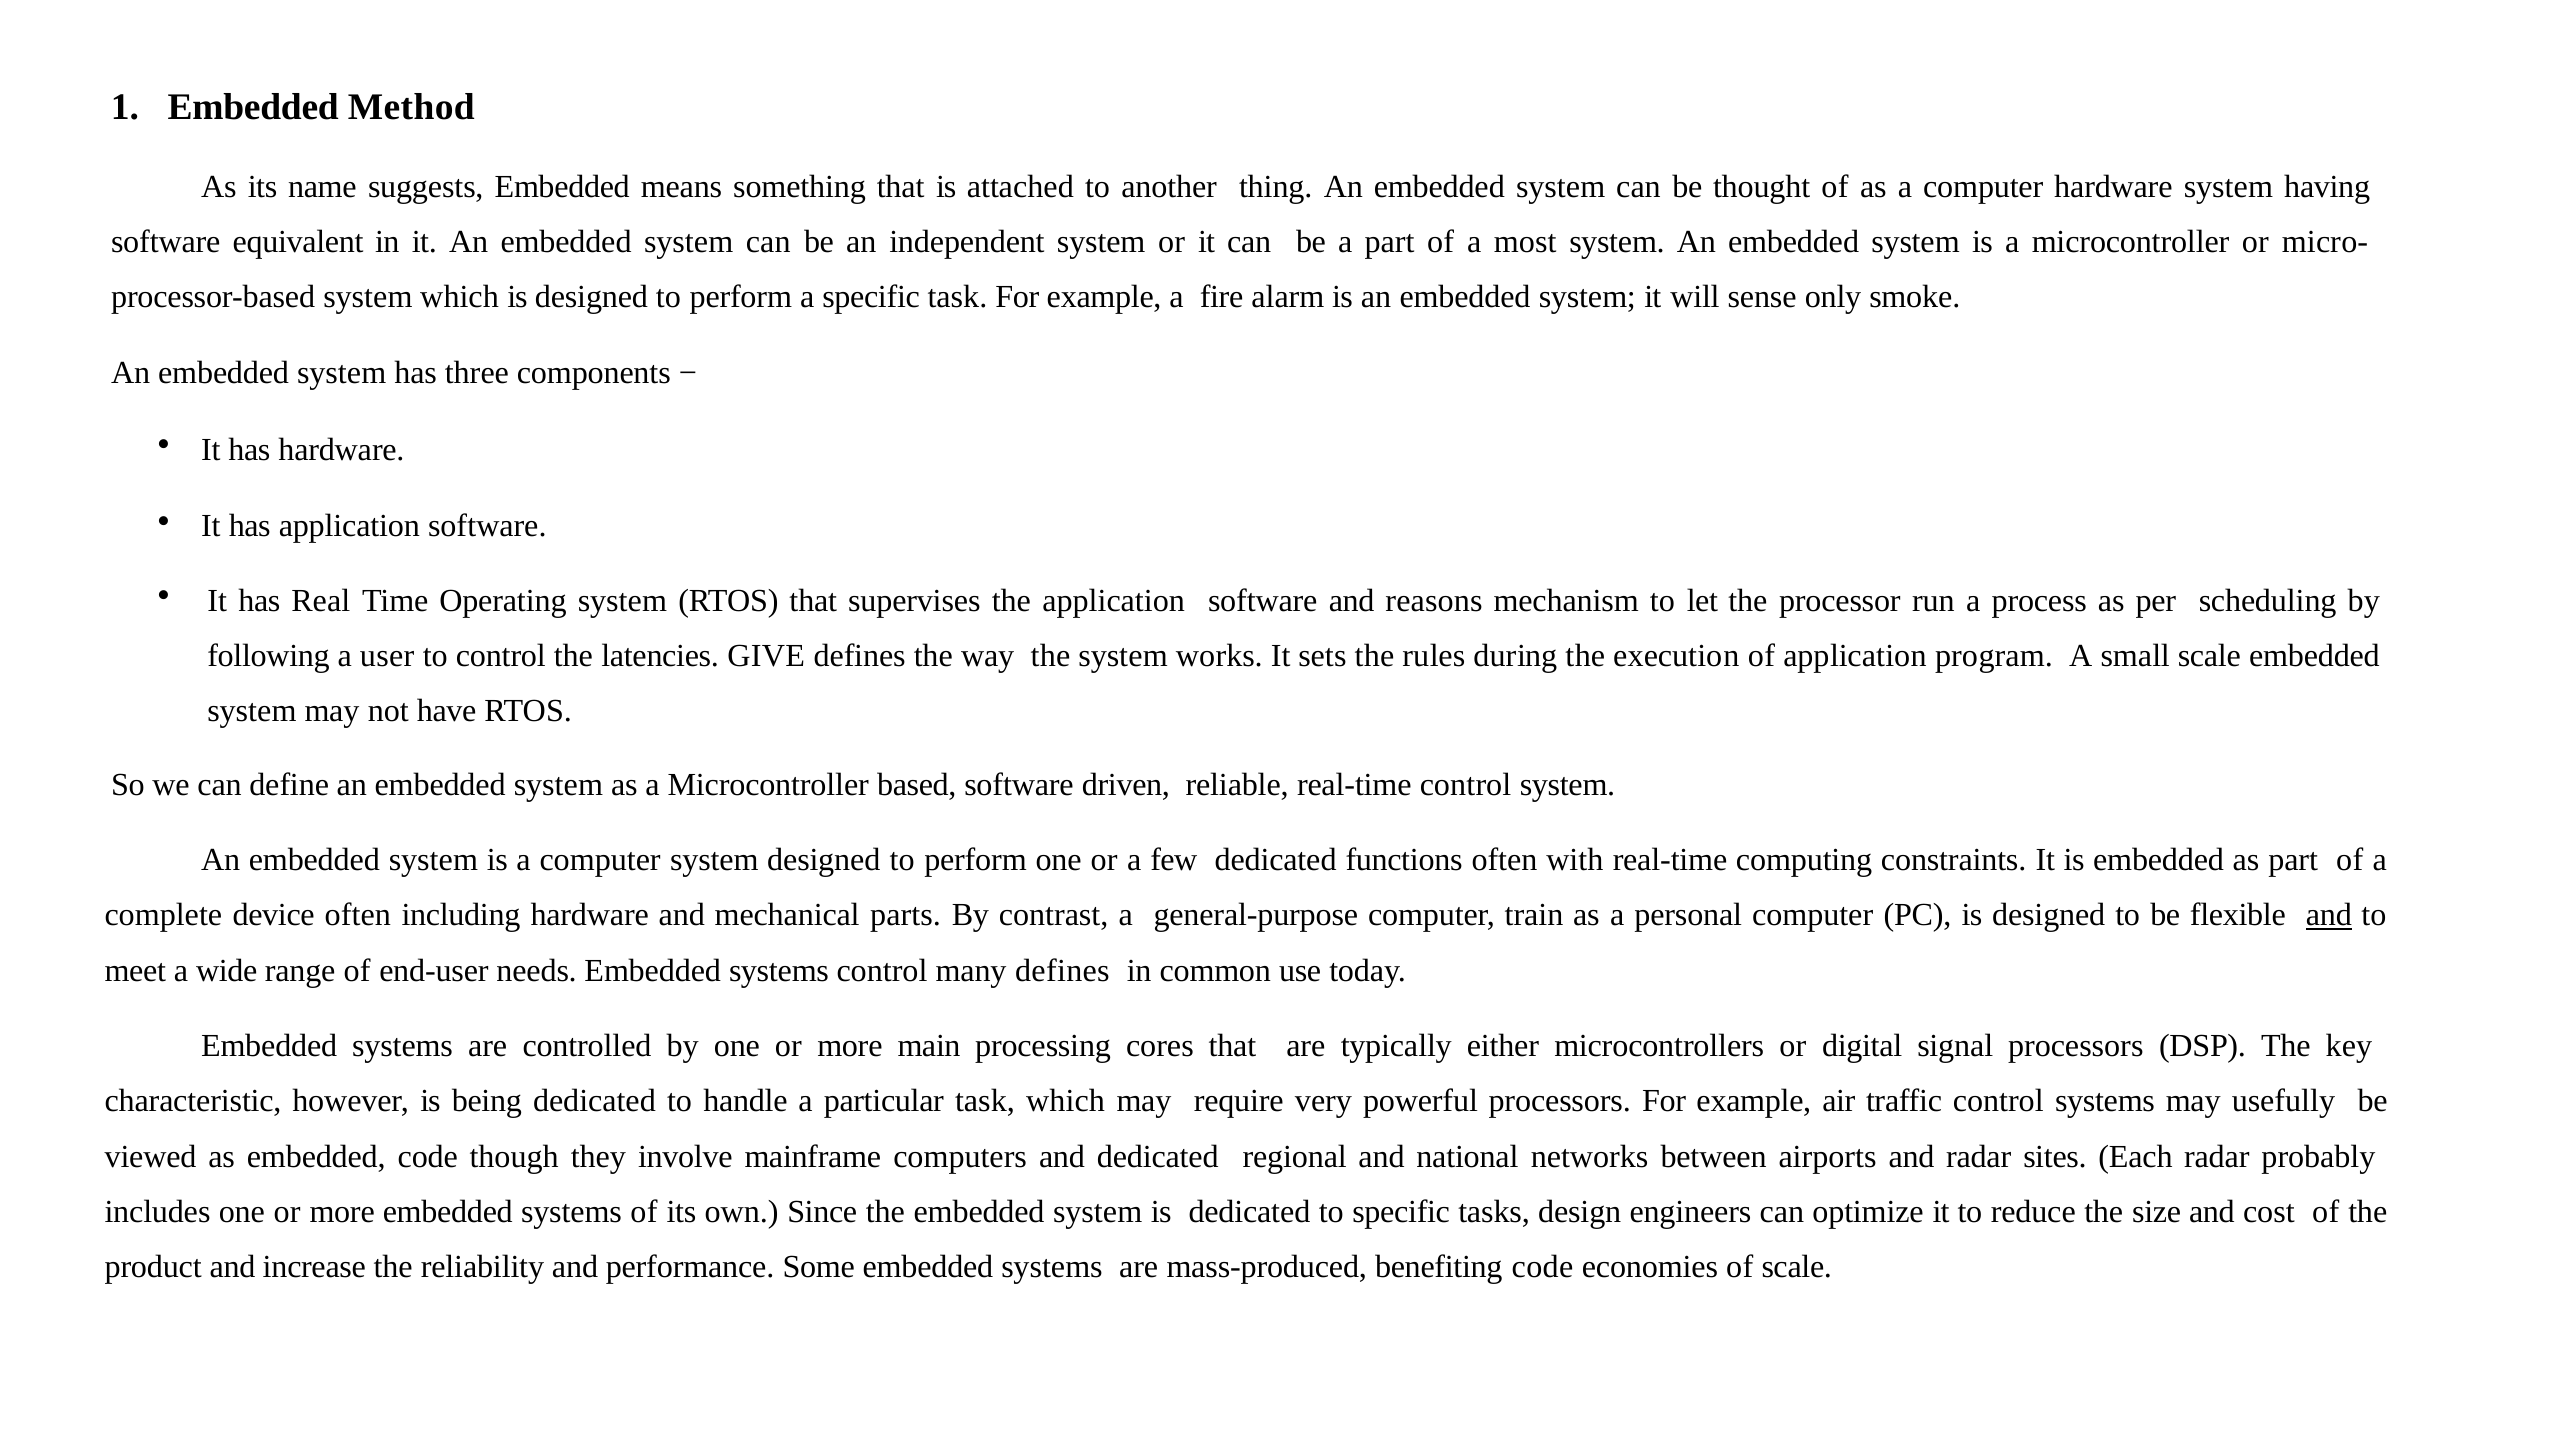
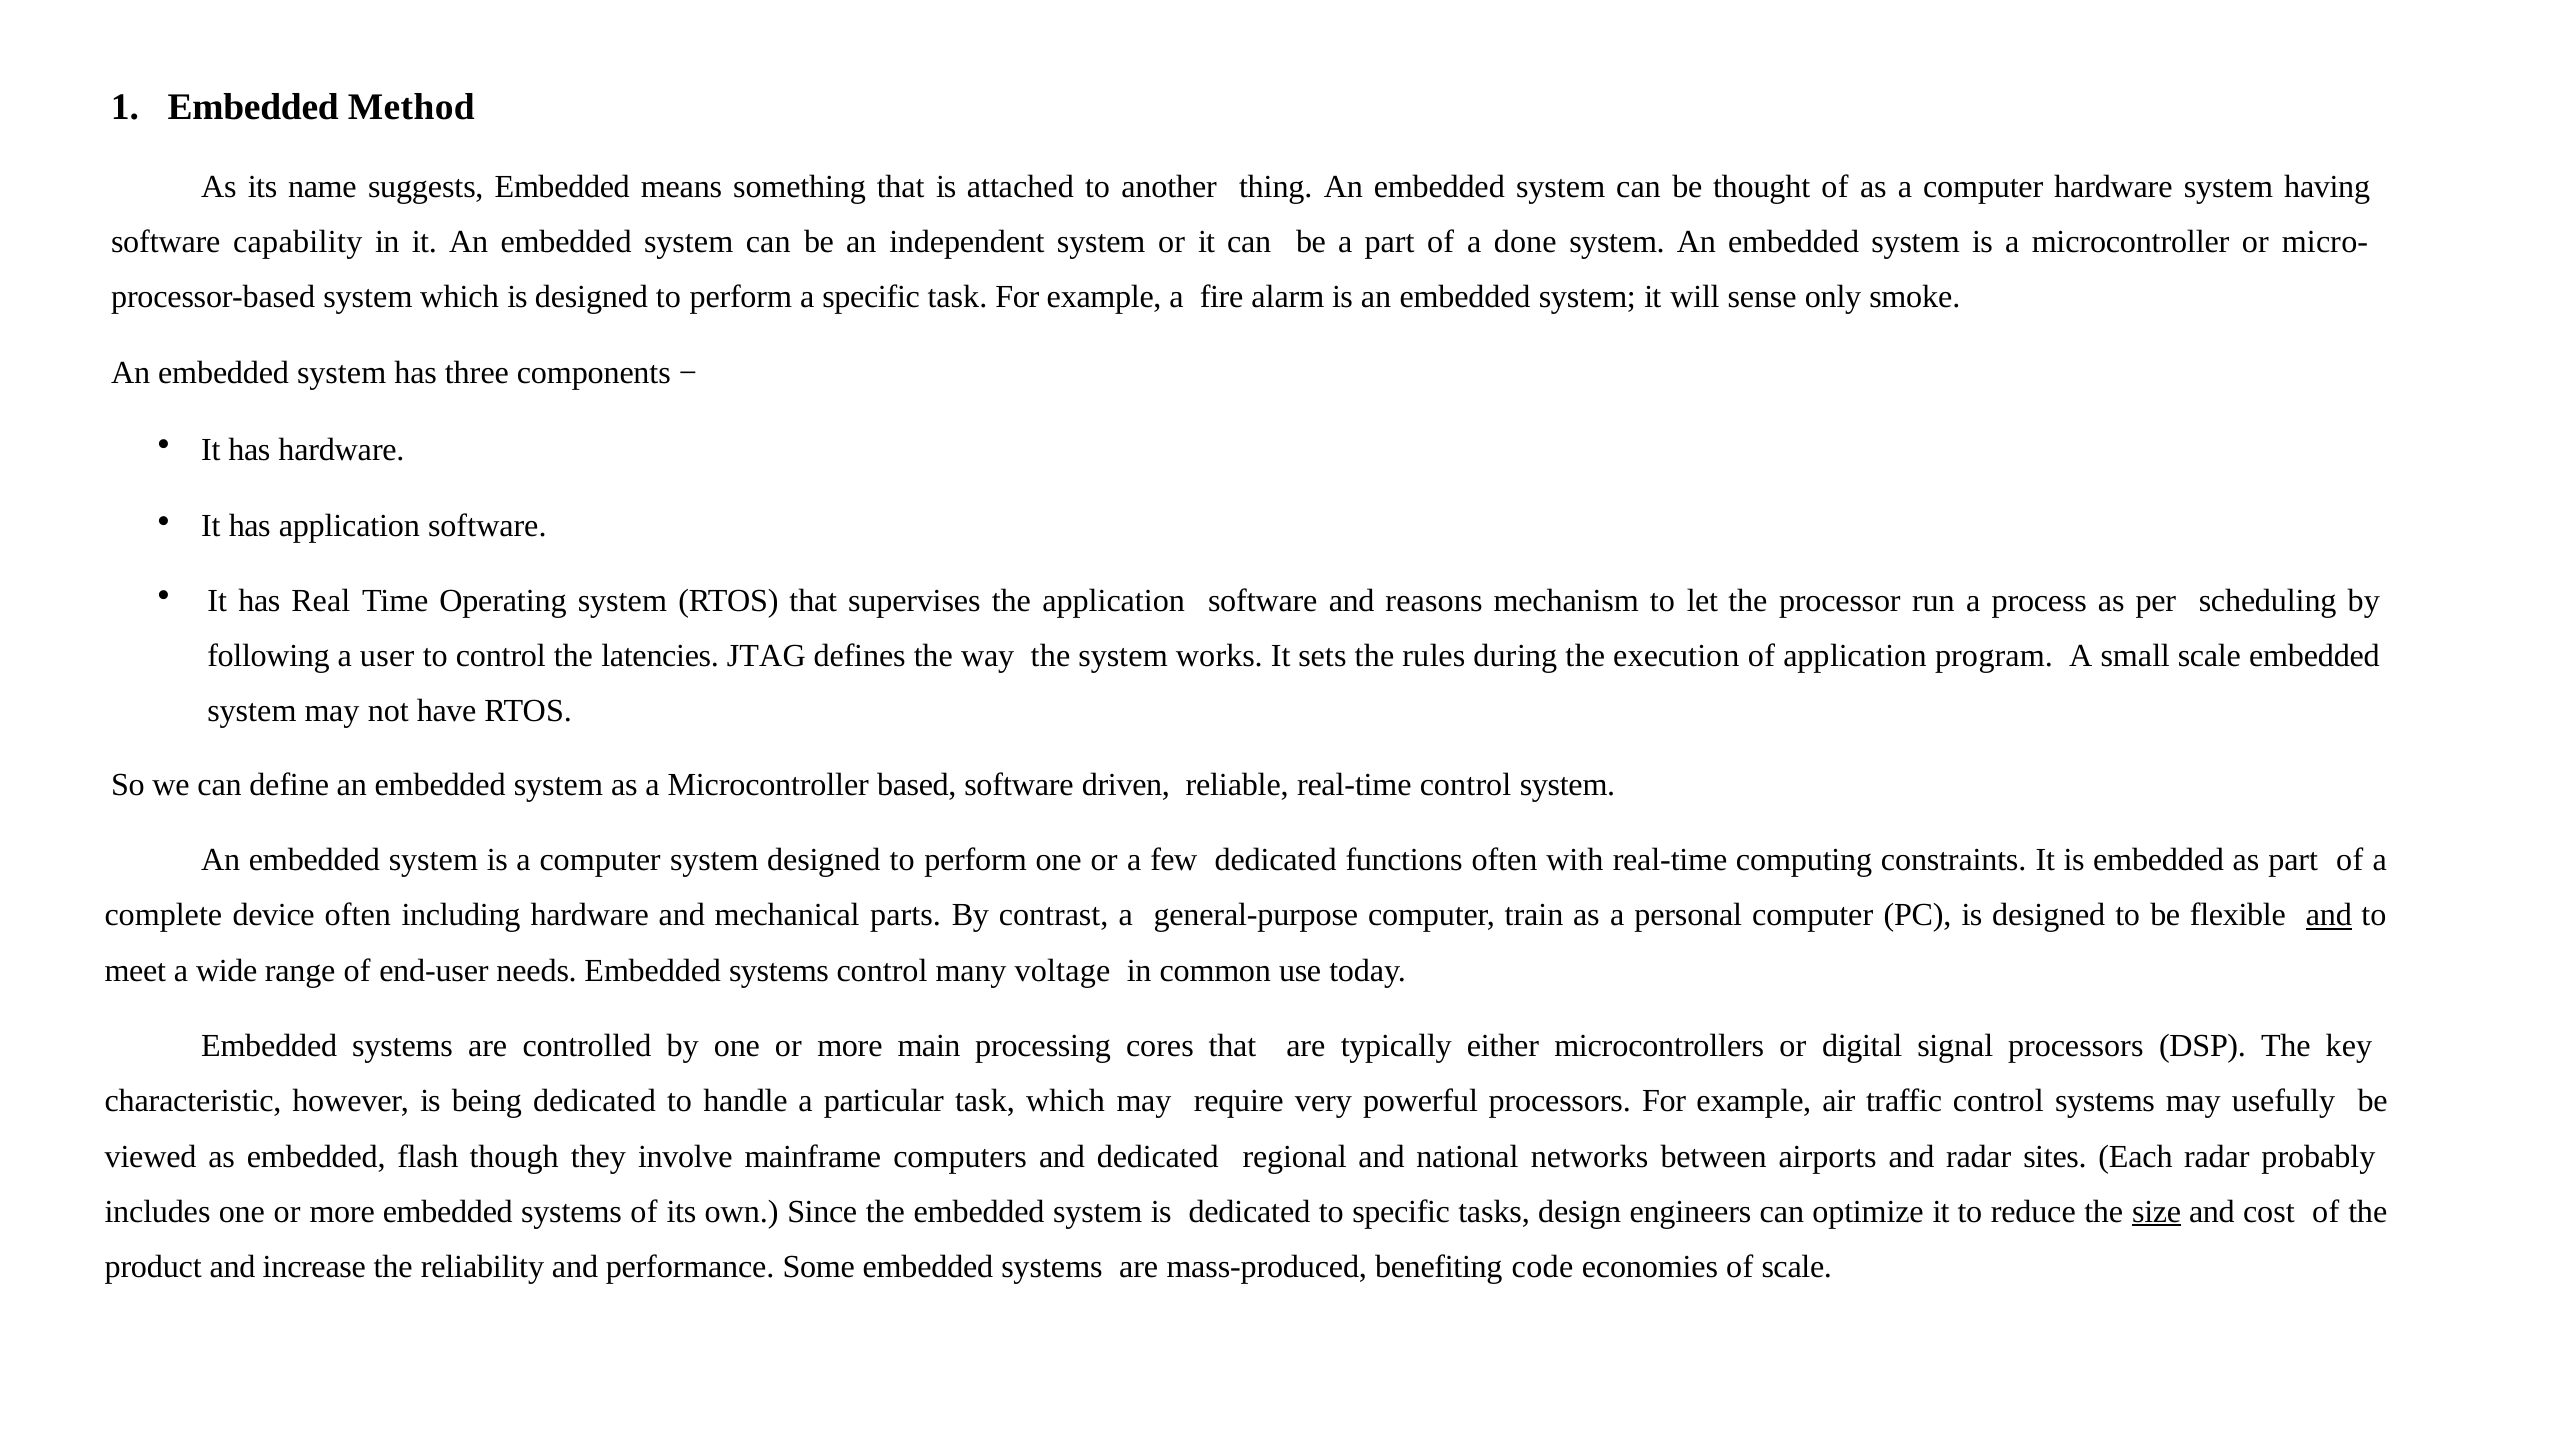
equivalent: equivalent -> capability (298, 242)
most: most -> done (1525, 242)
GIVE: GIVE -> JTAG (766, 656)
many defines: defines -> voltage (1062, 971)
embedded code: code -> flash (428, 1157)
size underline: none -> present (2157, 1212)
